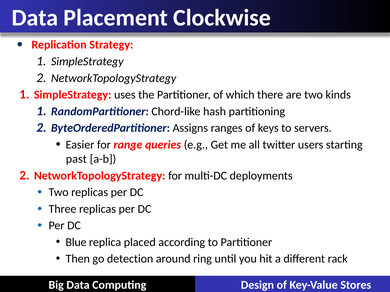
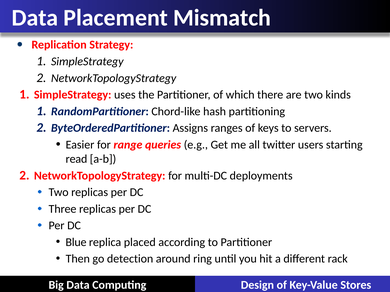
Clockwise: Clockwise -> Mismatch (222, 18)
past: past -> read (76, 159)
